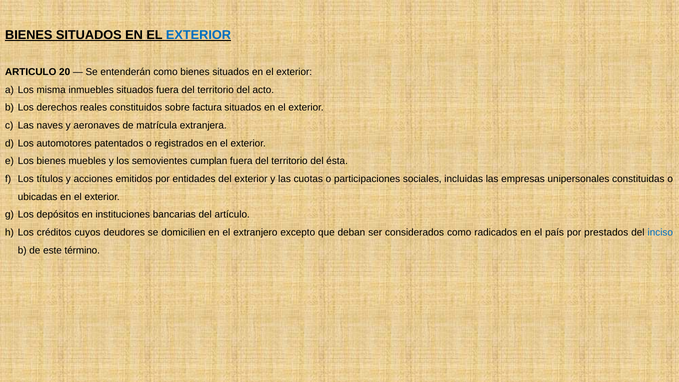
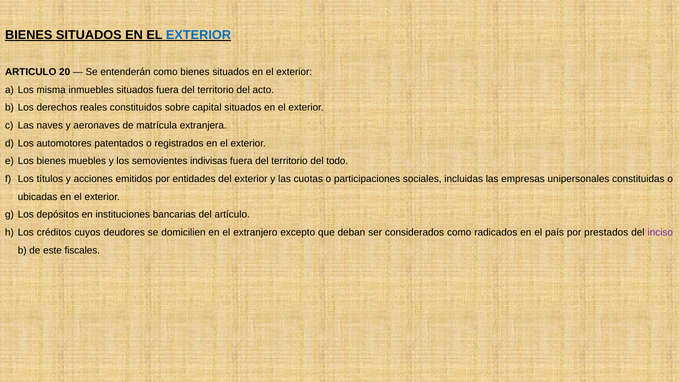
factura: factura -> capital (207, 108)
cumplan: cumplan -> indivisas (209, 161)
ésta: ésta -> todo (337, 161)
inciso colour: blue -> purple (660, 232)
término: término -> fiscales (82, 250)
